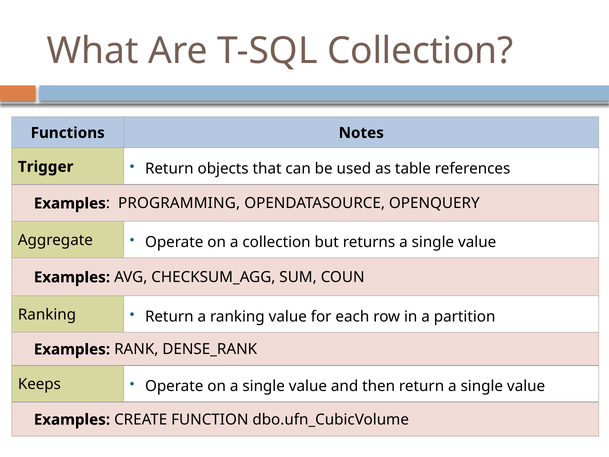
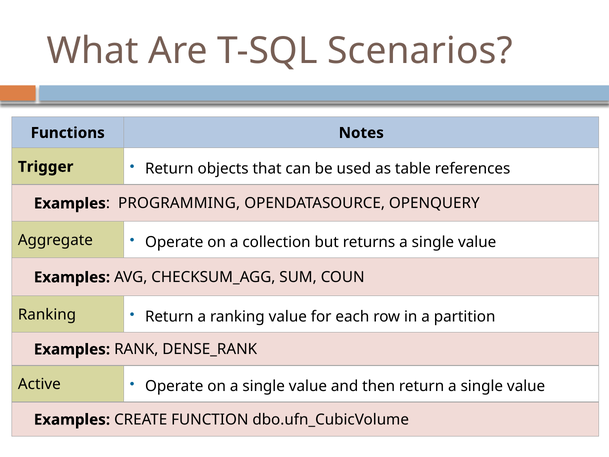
T-SQL Collection: Collection -> Scenarios (420, 51)
Keeps: Keeps -> Active (39, 384)
